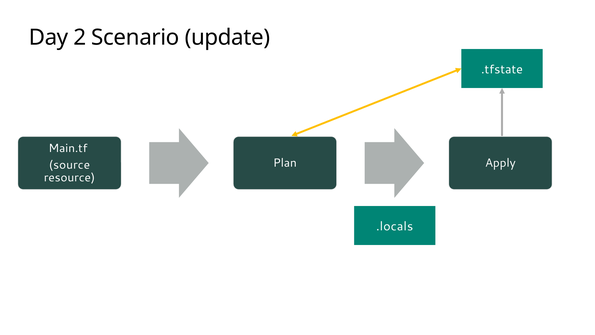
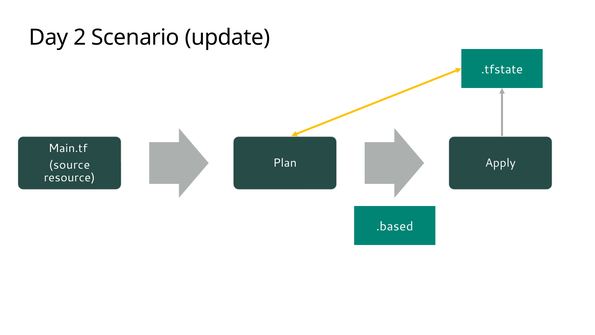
.locals: .locals -> .based (395, 226)
